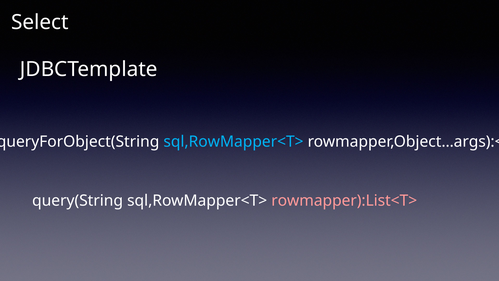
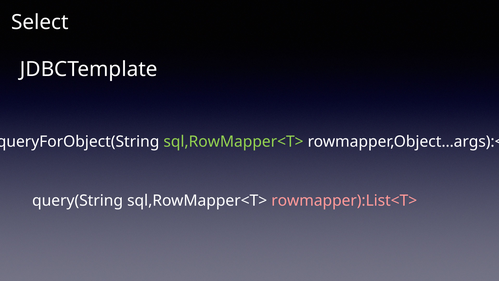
sql,RowMapper<T> colour: light blue -> light green (234, 141)
